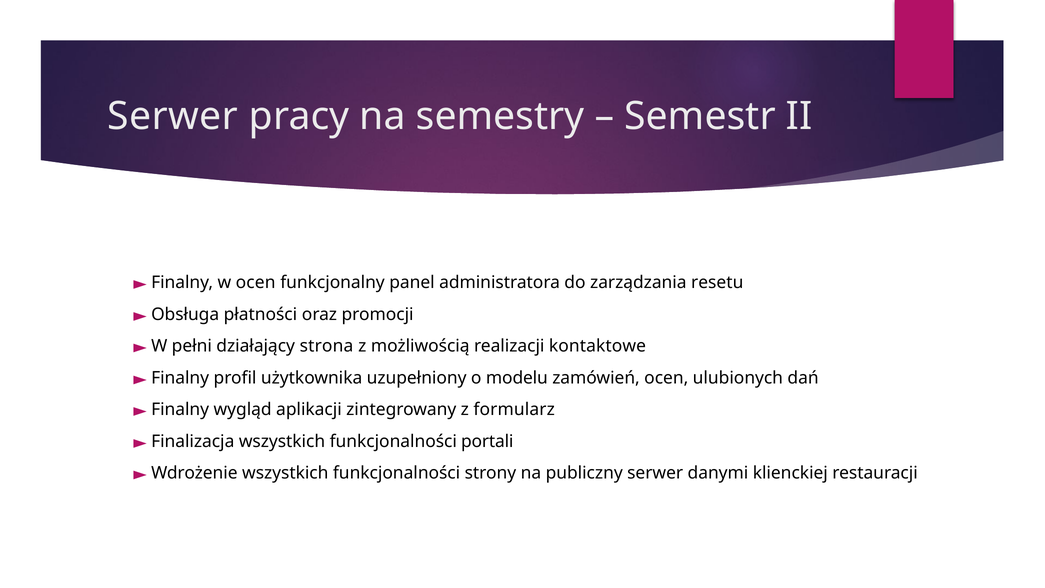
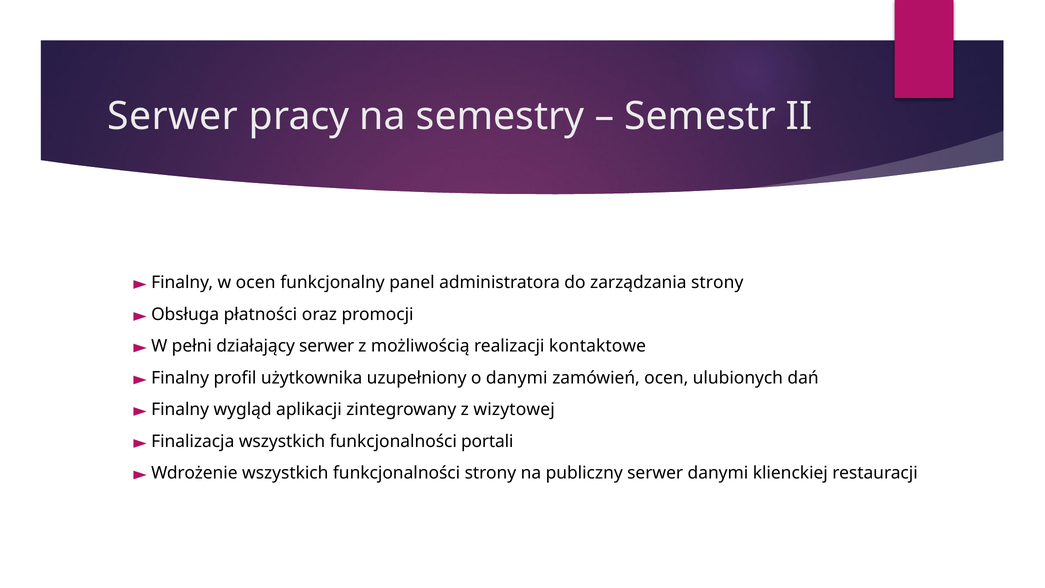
zarządzania resetu: resetu -> strony (717, 283)
działający strona: strona -> serwer (327, 346)
o modelu: modelu -> danymi (517, 378)
formularz: formularz -> wizytowej (514, 410)
